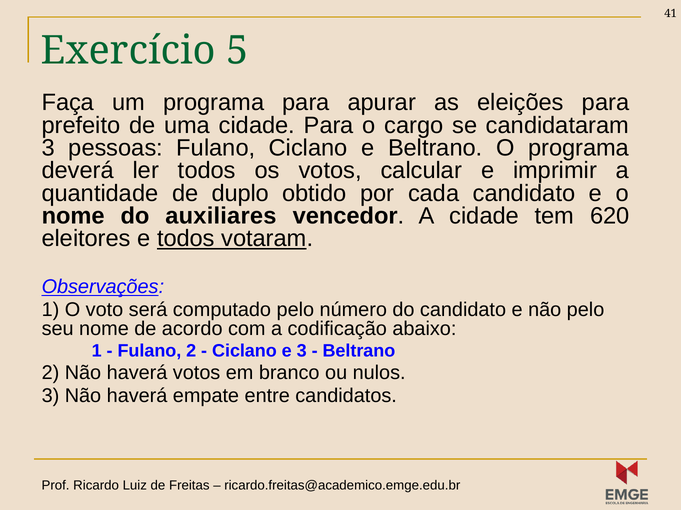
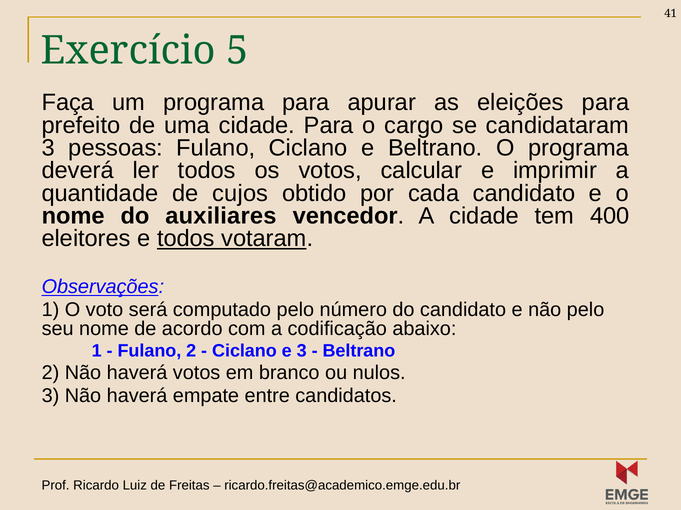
duplo: duplo -> cujos (240, 193)
620: 620 -> 400 (610, 216)
